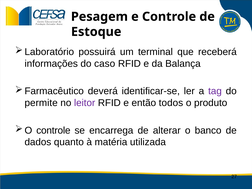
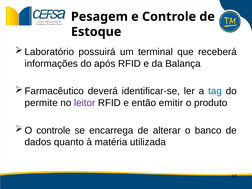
caso: caso -> após (105, 64)
tag colour: purple -> blue (215, 91)
todos: todos -> emitir (171, 103)
